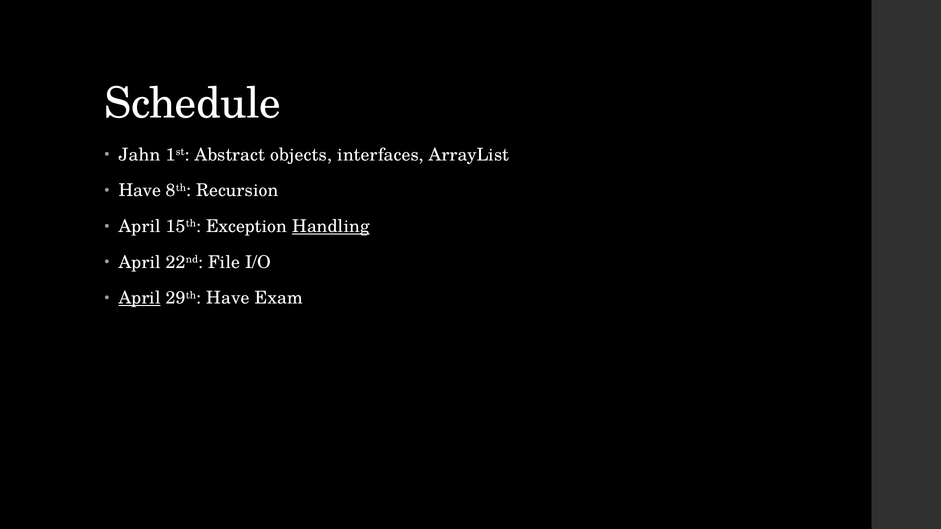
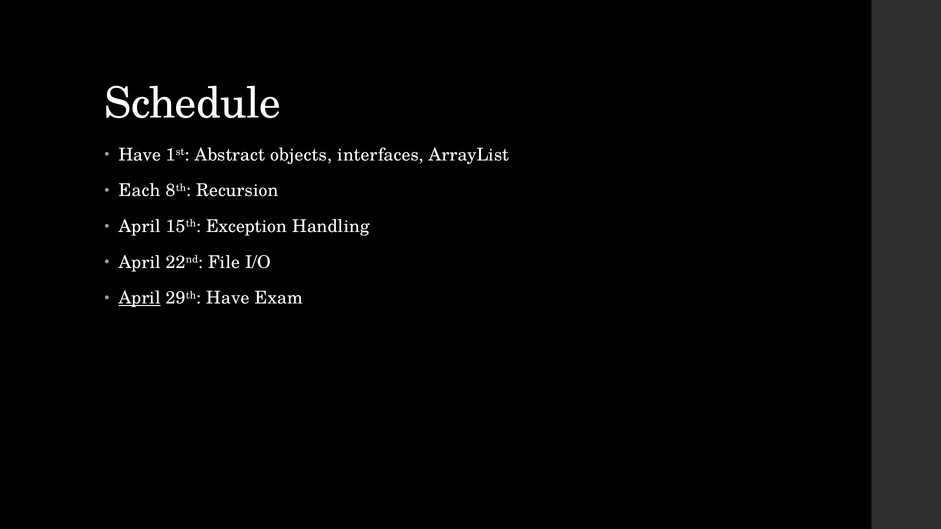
Jahn: Jahn -> Have (140, 155)
Have: Have -> Each (140, 191)
Handling underline: present -> none (331, 227)
